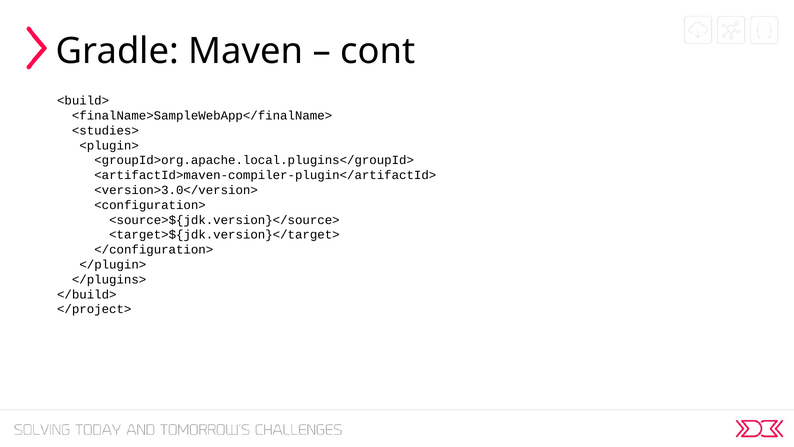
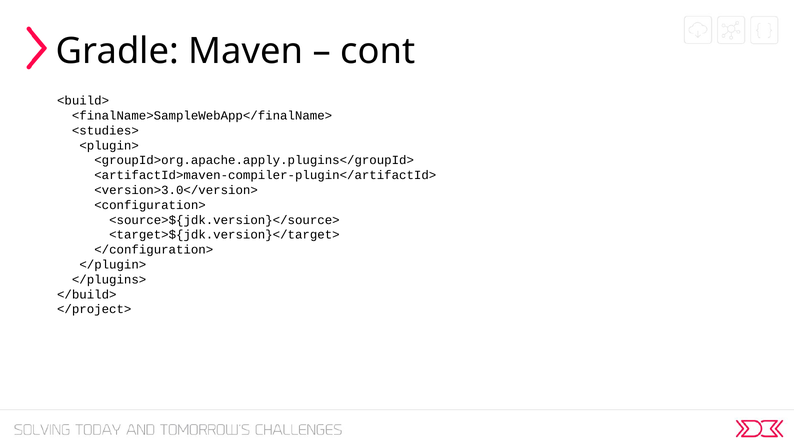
<groupId>org.apache.local.plugins</groupId>: <groupId>org.apache.local.plugins</groupId> -> <groupId>org.apache.apply.plugins</groupId> (254, 160)
